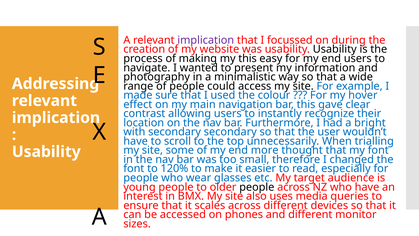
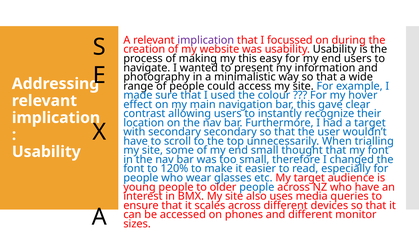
a bright: bright -> target (370, 123)
end more: more -> small (265, 150)
people colour: black -> blue (257, 187)
